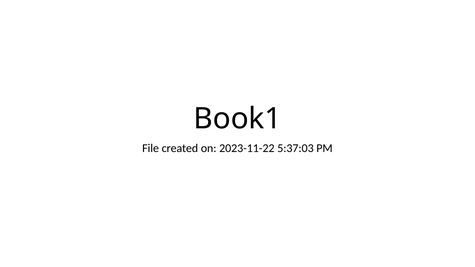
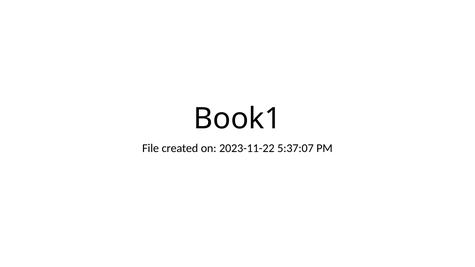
5:37:03: 5:37:03 -> 5:37:07 (295, 148)
